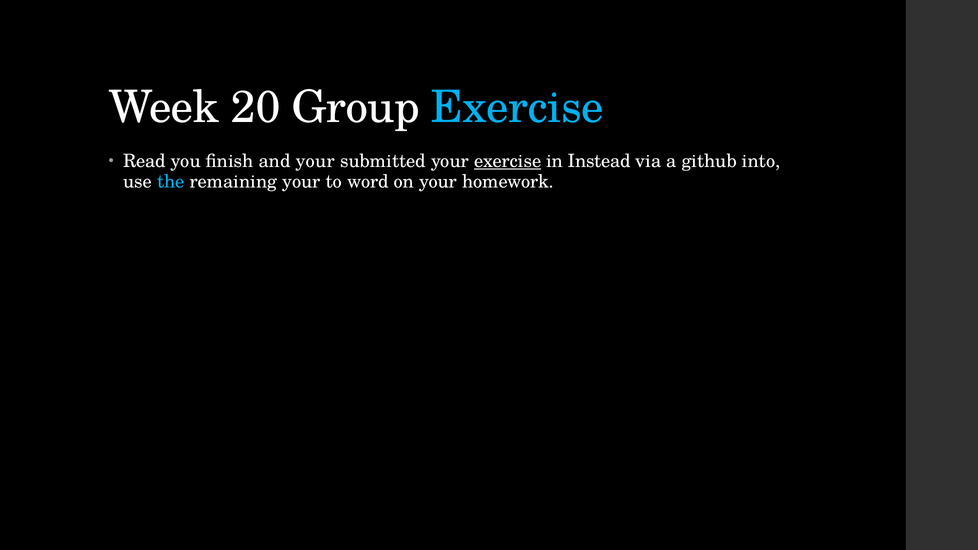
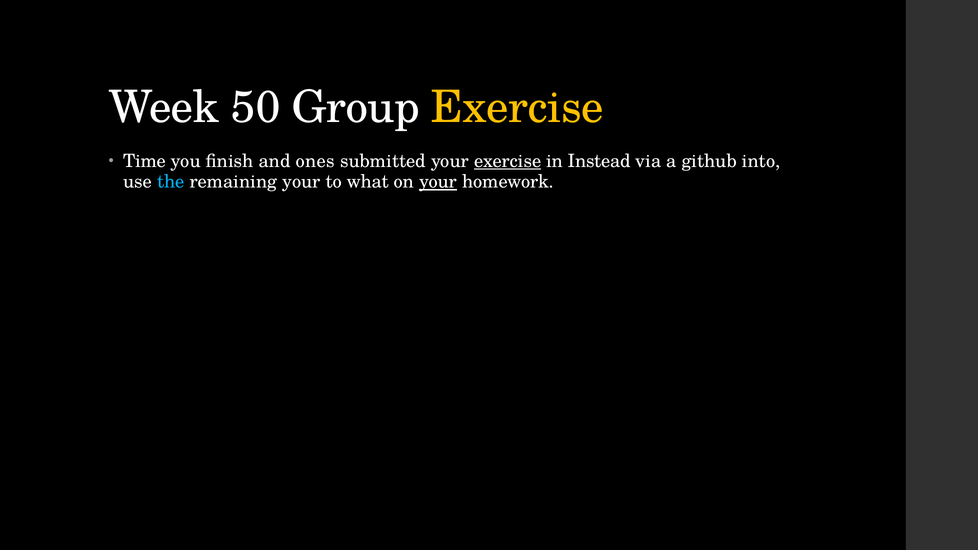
20: 20 -> 50 (256, 108)
Exercise colour: light blue -> yellow (517, 108)
Read: Read -> Time (145, 161)
and your: your -> ones (315, 161)
word: word -> what (368, 182)
your underline: none -> present (438, 182)
